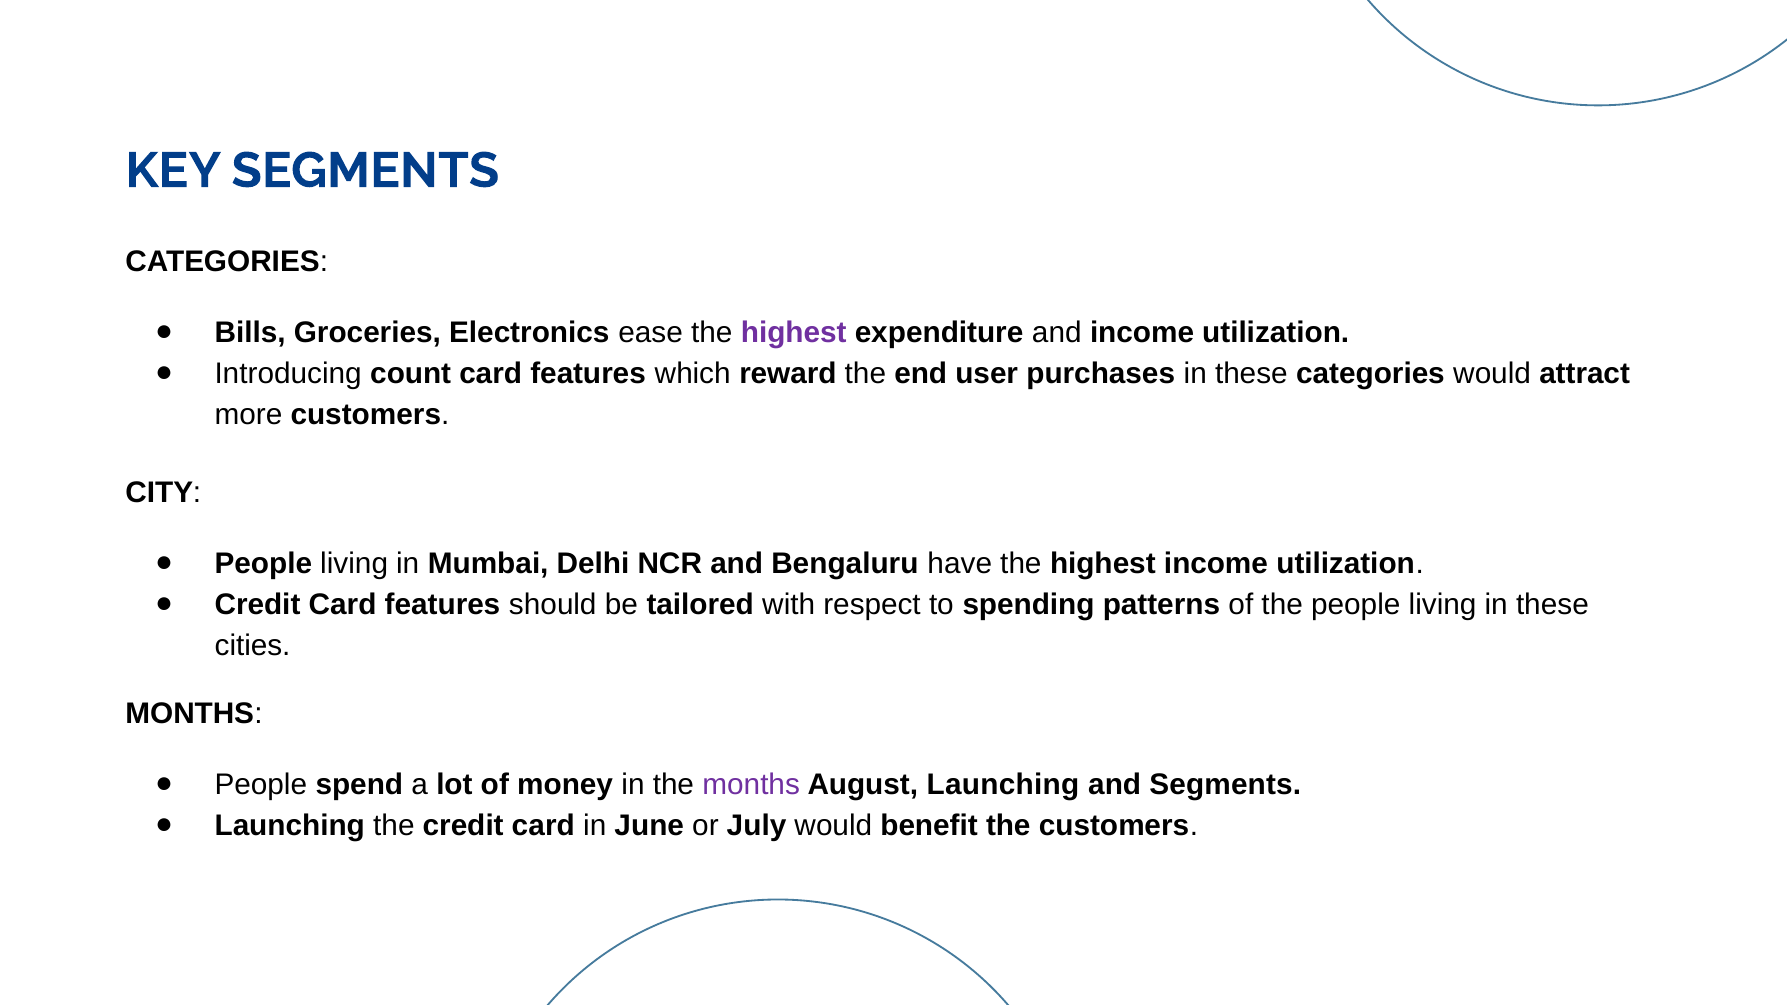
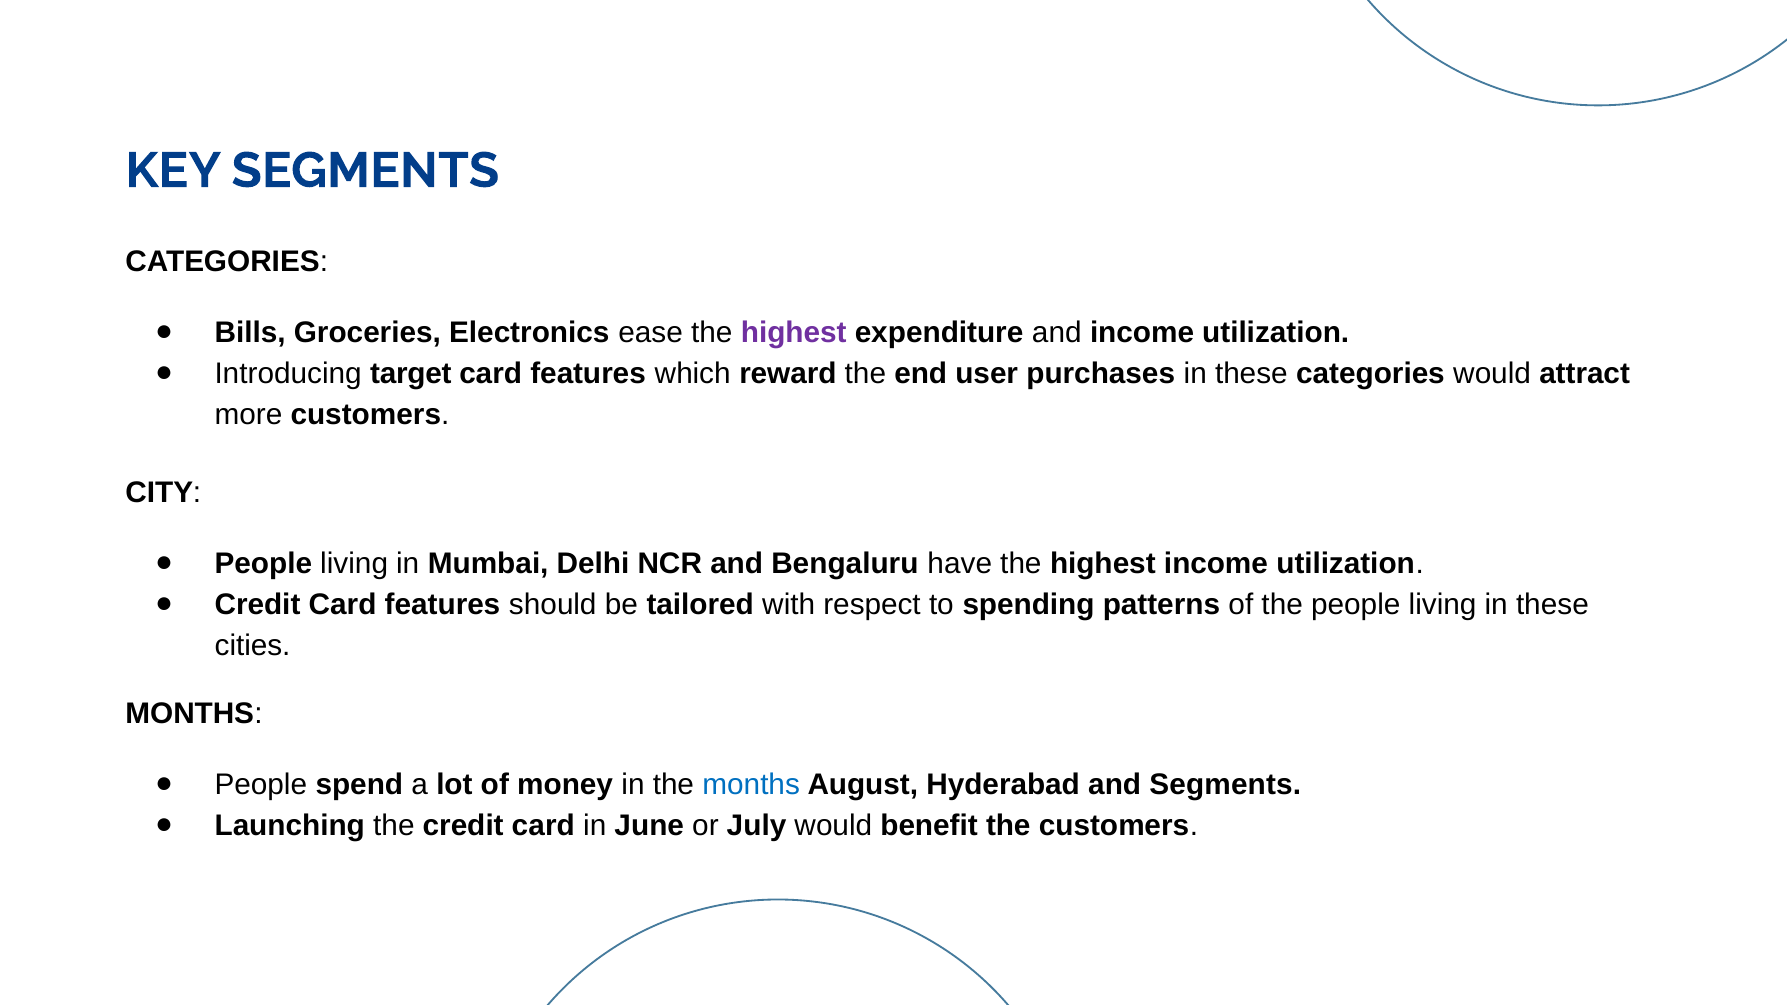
count: count -> target (411, 374)
months colour: purple -> blue (751, 785)
August Launching: Launching -> Hyderabad (1003, 785)
